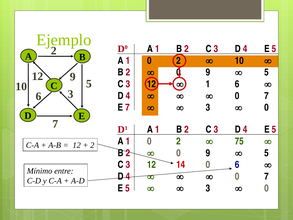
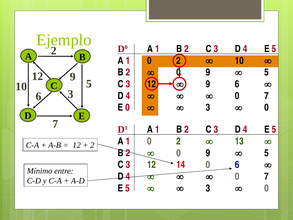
1: 1 -> 9 (208, 84)
E 7: 7 -> 0 (128, 107)
75: 75 -> 13 (239, 141)
